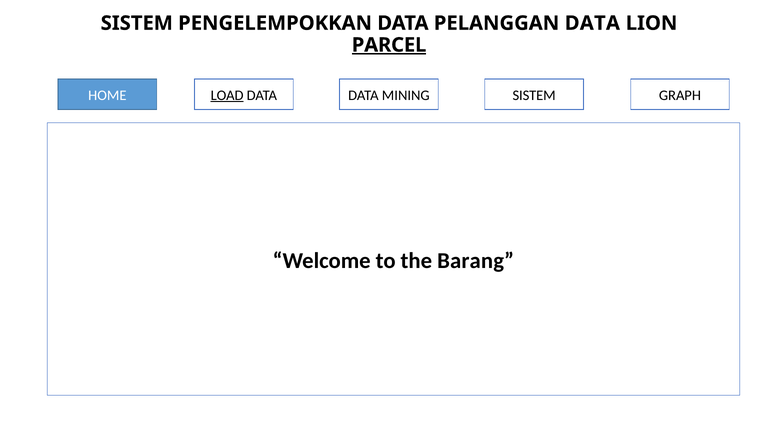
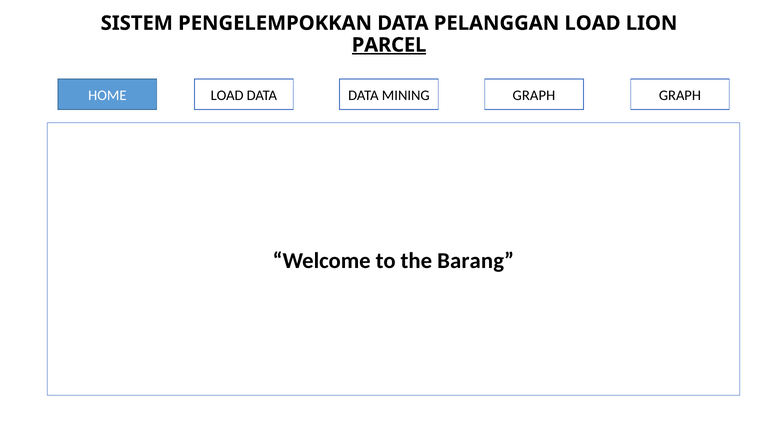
PELANGGAN DATA: DATA -> LOAD (592, 23)
LOAD underline: present -> none (227, 95)
MINING SISTEM: SISTEM -> GRAPH (534, 95)
